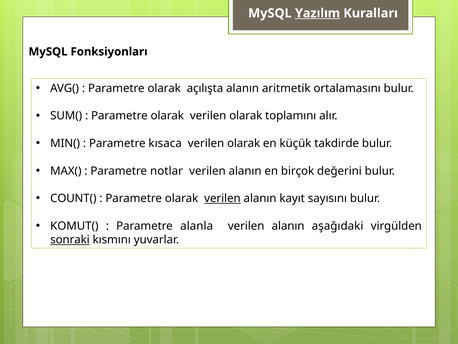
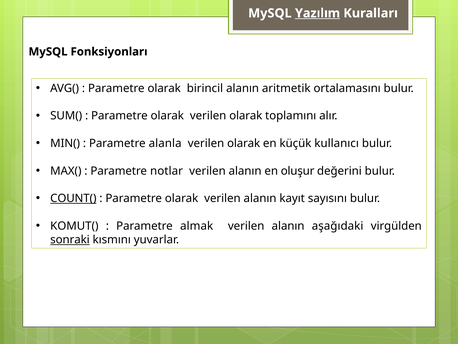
açılışta: açılışta -> birincil (205, 88)
kısaca: kısaca -> alanla (165, 143)
takdirde: takdirde -> kullanıcı (337, 143)
birçok: birçok -> oluşur (298, 171)
COUNT( underline: none -> present (73, 198)
verilen underline: present -> none (222, 198)
alanla: alanla -> almak (197, 226)
